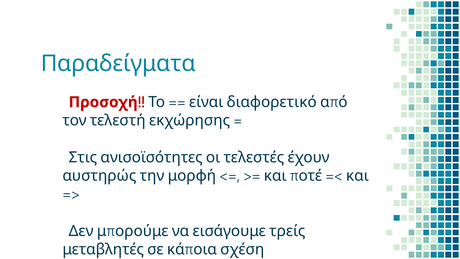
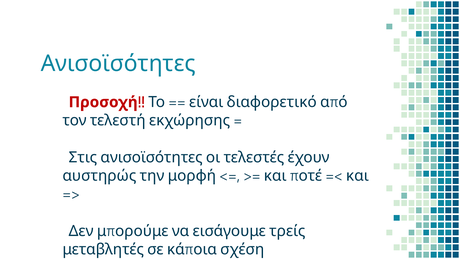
Παραδείγματα: Παραδείγματα -> Ανισοϊσότητες (118, 64)
